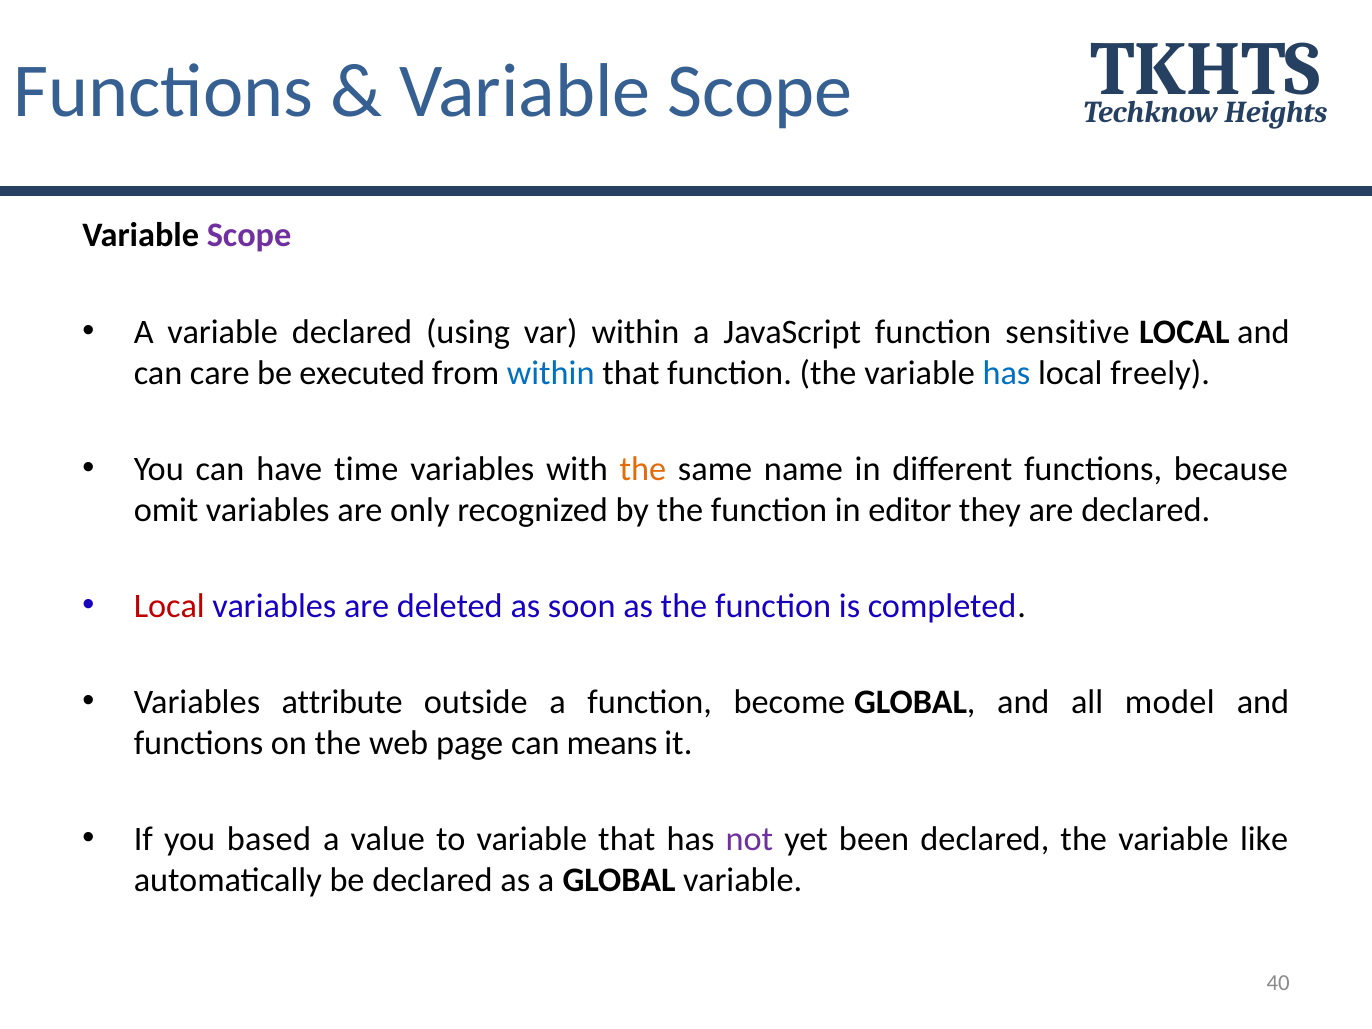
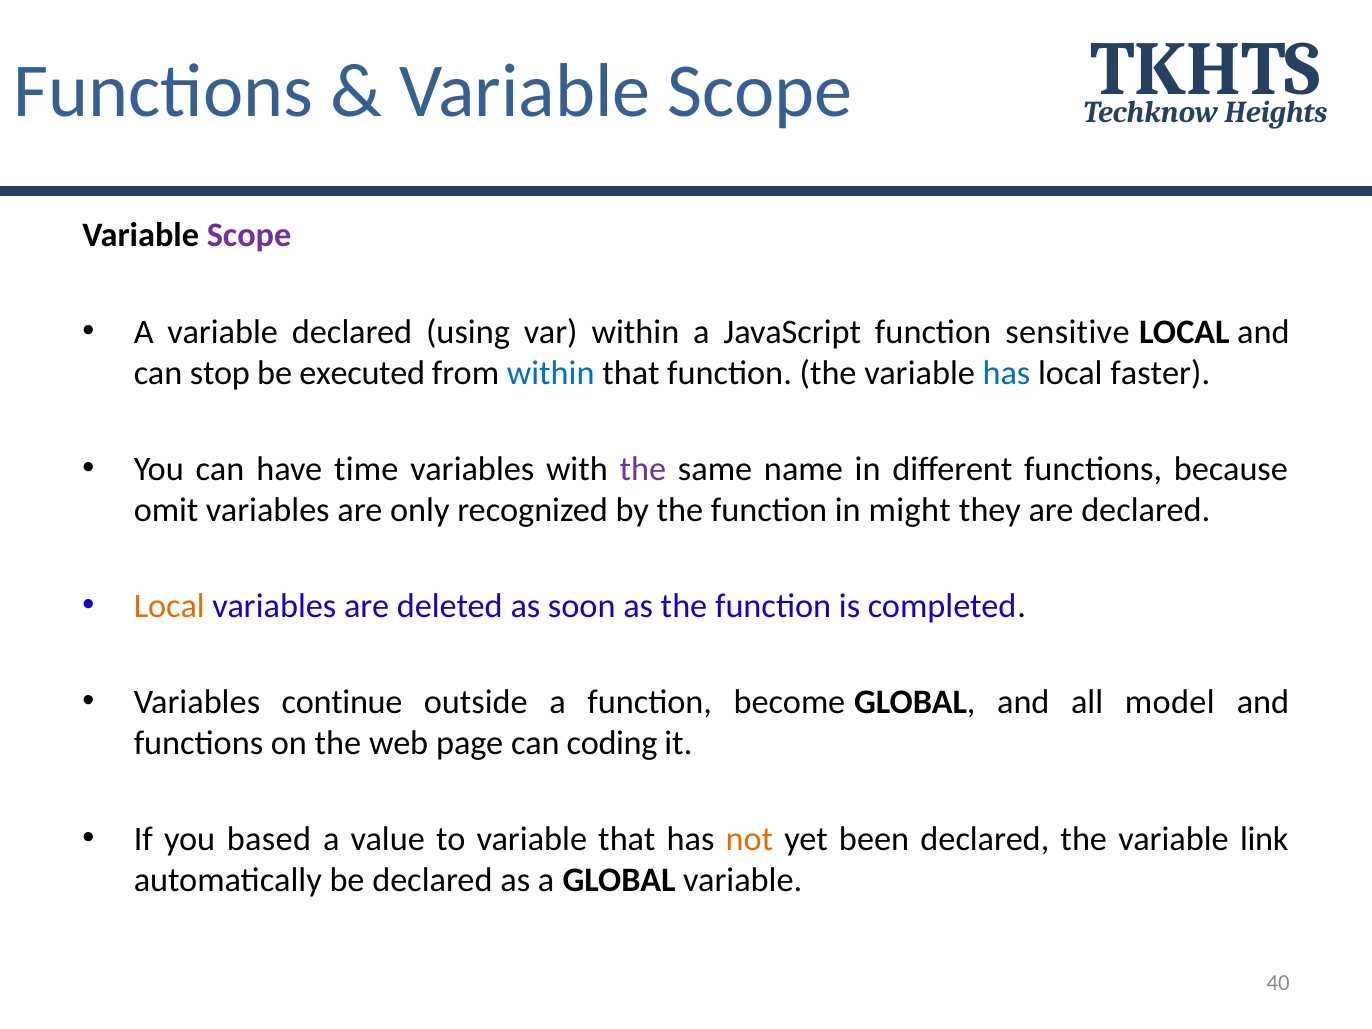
care: care -> stop (220, 373)
freely: freely -> faster (1160, 373)
the colour: orange -> purple (643, 469)
editor: editor -> might (910, 510)
Local colour: red -> orange (169, 606)
attribute: attribute -> continue (342, 702)
means: means -> coding (612, 743)
not colour: purple -> orange (749, 839)
like: like -> link (1264, 839)
